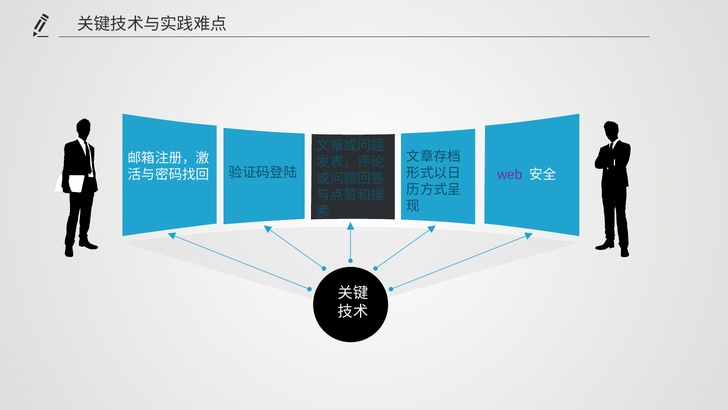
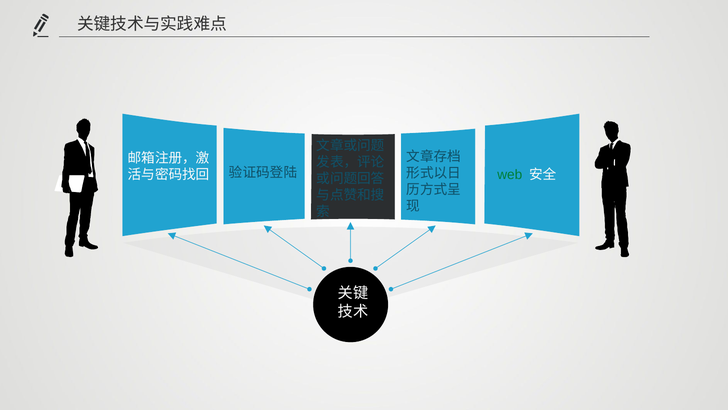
web colour: purple -> green (510, 174)
